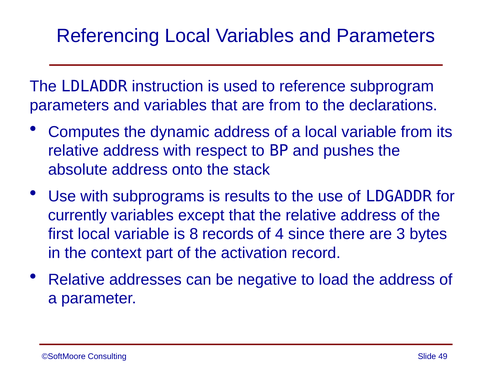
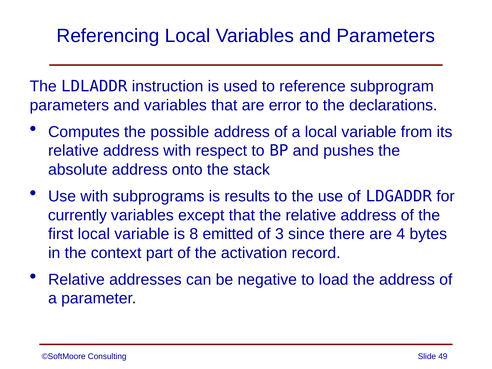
are from: from -> error (285, 105)
dynamic: dynamic -> possible (180, 132)
records: records -> emitted (228, 234)
4: 4 -> 3 (279, 234)
3: 3 -> 4 (401, 234)
